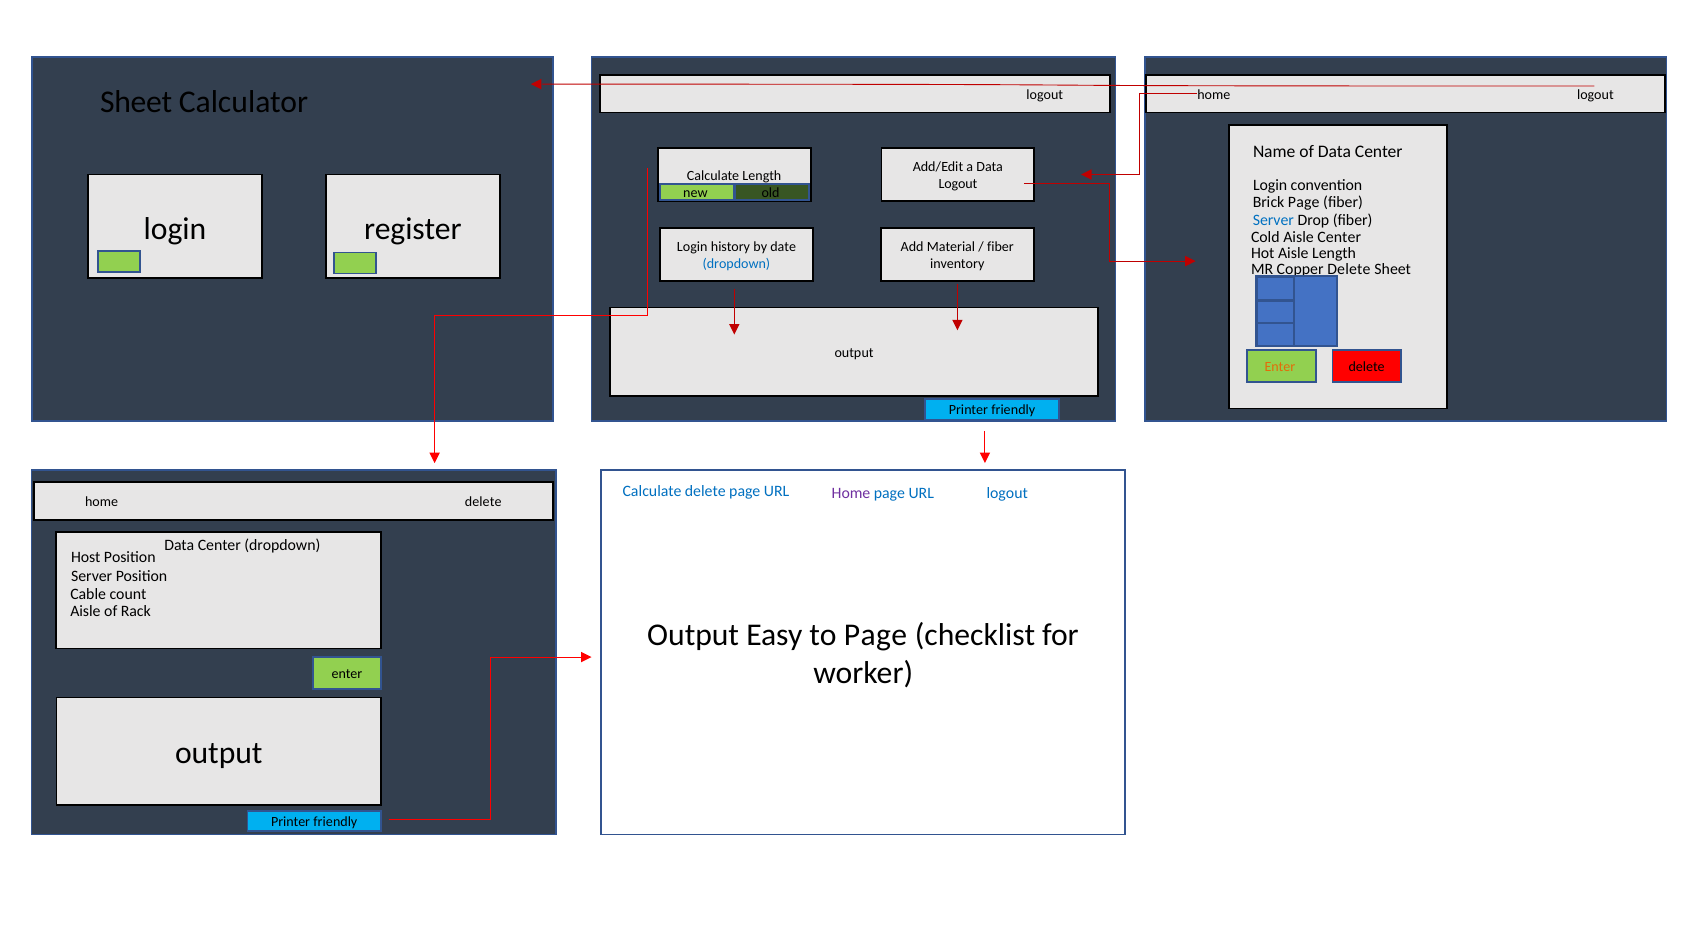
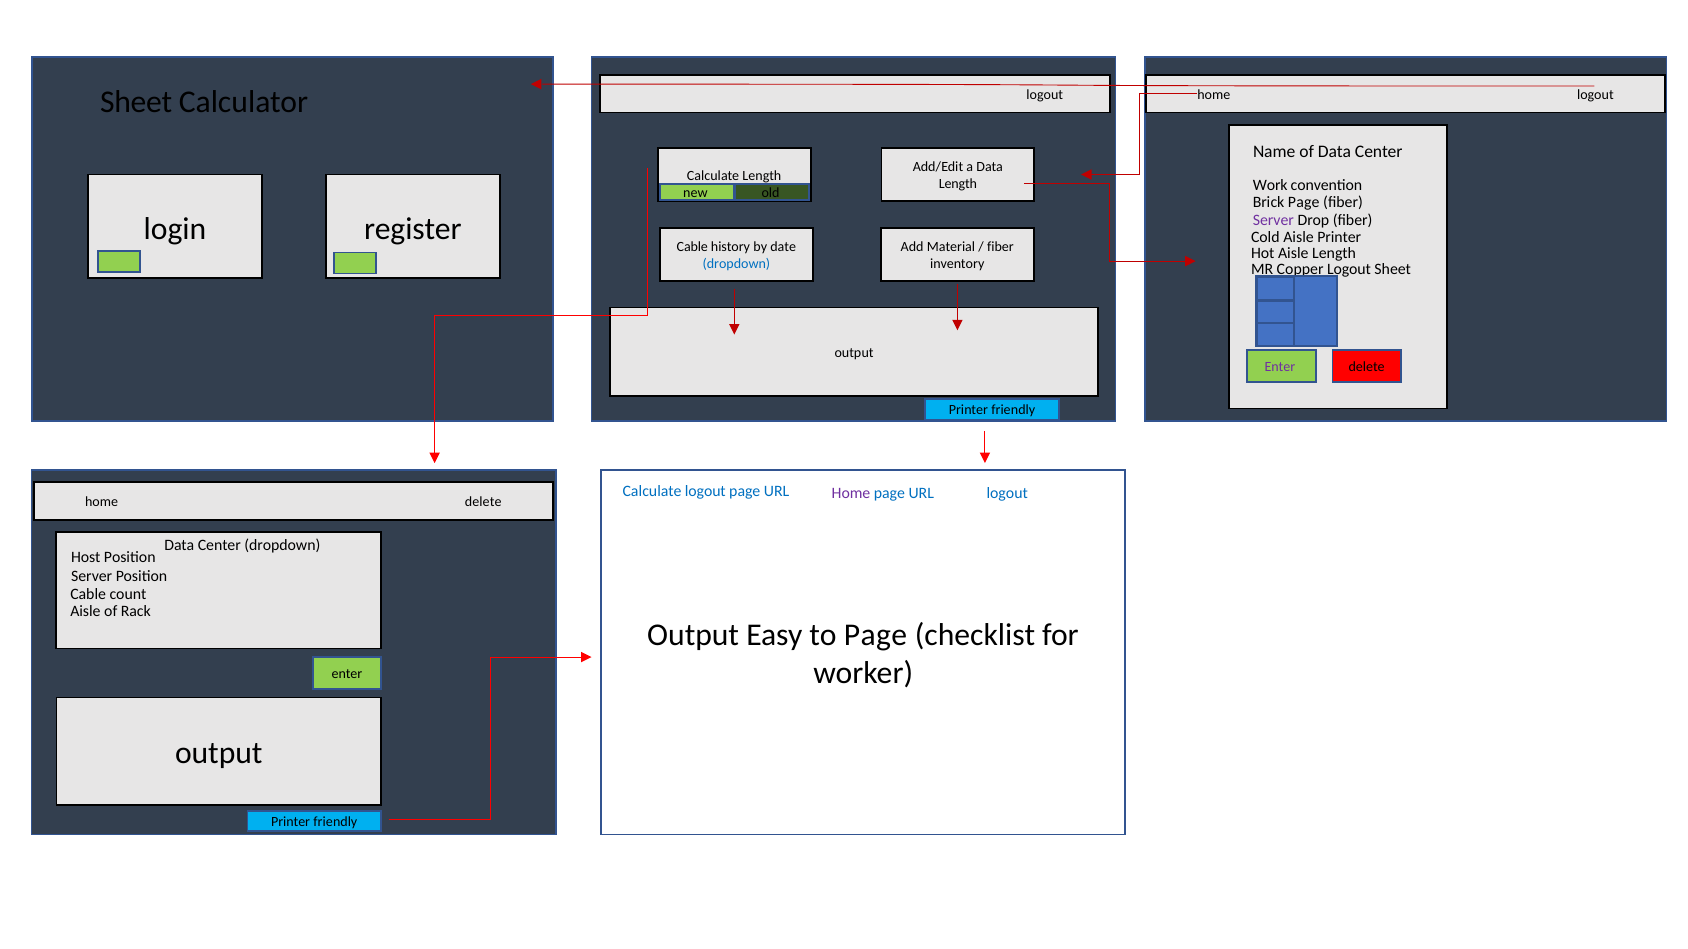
Logout: Logout -> Length (958, 184)
Login: Login -> Work (1270, 185)
Server colour: blue -> purple (1273, 220)
Aisle Center: Center -> Printer (1339, 237)
Login: Login -> Cable (692, 247)
Delete: Delete -> Logout (1349, 269)
Enter colour: orange -> purple (1280, 367)
Calculate delete: delete -> logout (705, 492)
